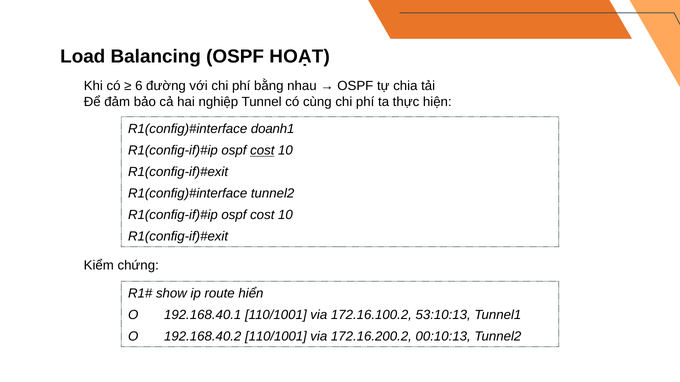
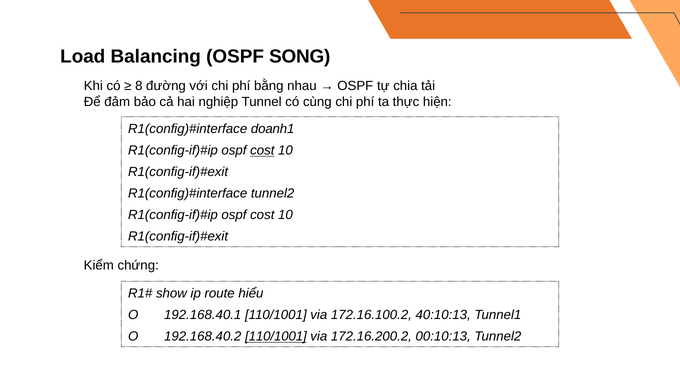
HOẠT: HOẠT -> SONG (300, 56)
6: 6 -> 8 (139, 86)
hiển: hiển -> hiểu (251, 294)
53:10:13: 53:10:13 -> 40:10:13 (443, 316)
110/1001 underline: none -> present (276, 337)
